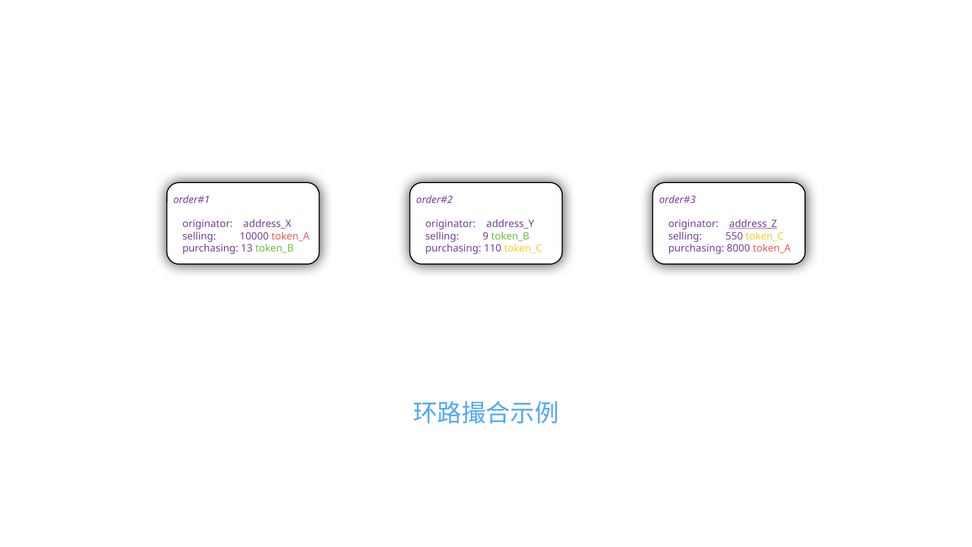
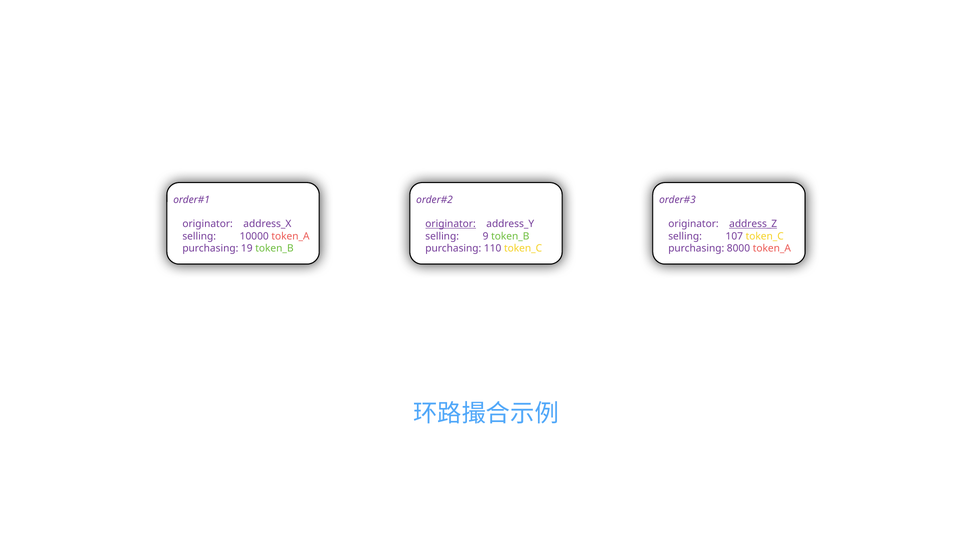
originator underline: none -> present (451, 224)
550: 550 -> 107 (734, 236)
13: 13 -> 19 (247, 248)
